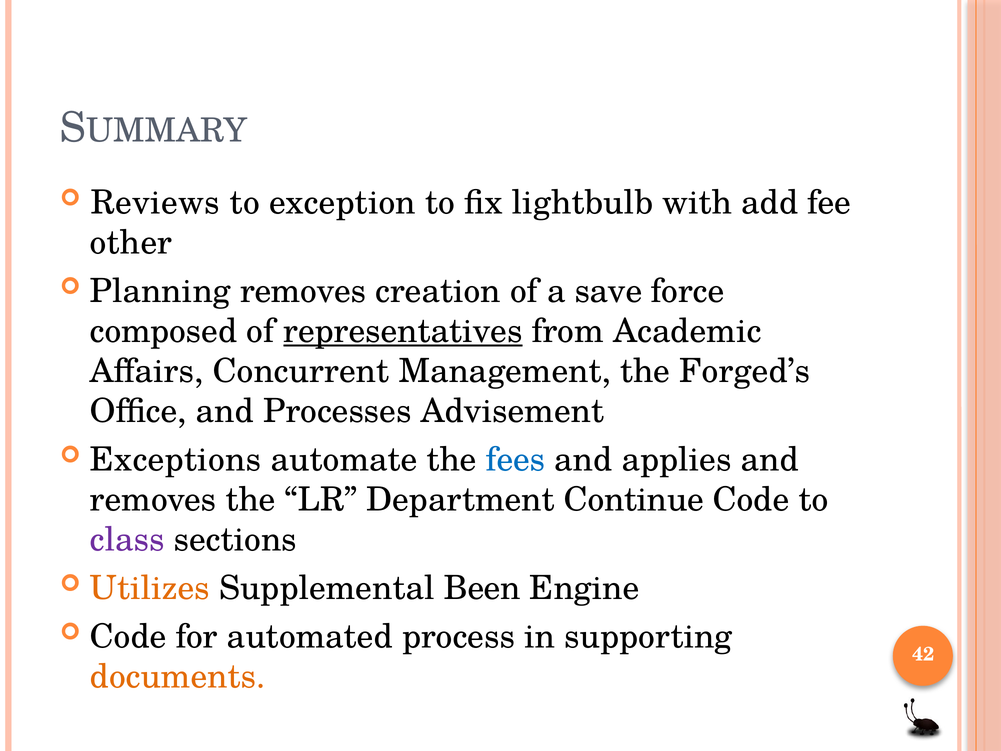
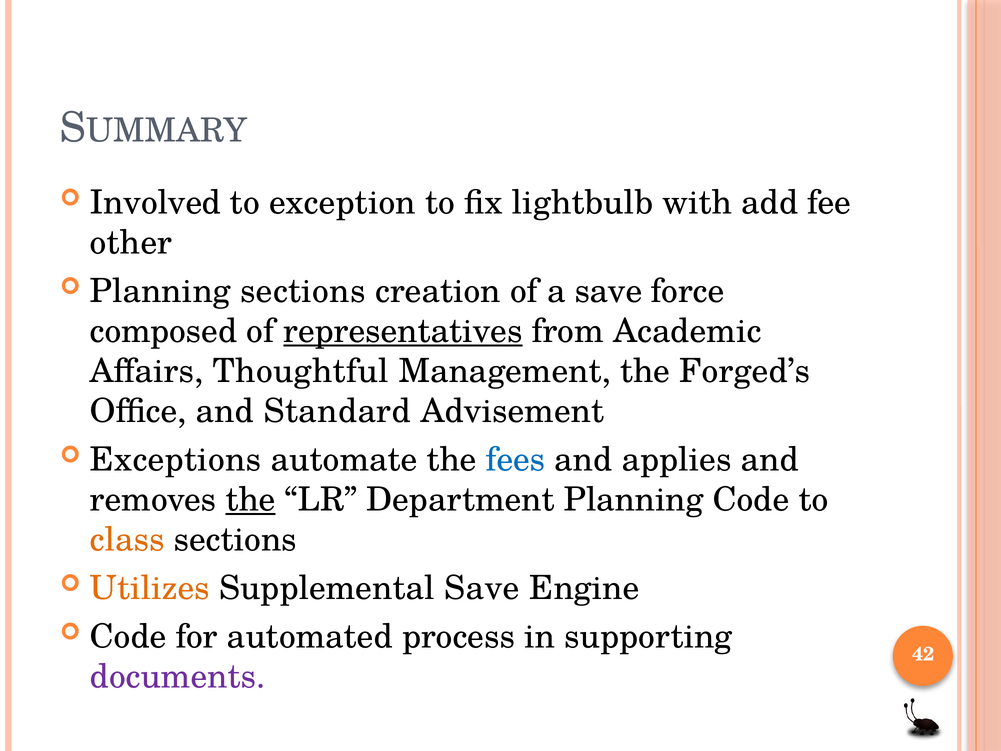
Reviews: Reviews -> Involved (156, 202)
Planning removes: removes -> sections (303, 291)
Concurrent: Concurrent -> Thoughtful (301, 371)
Processes: Processes -> Standard (337, 411)
the underline: none -> present (251, 499)
Department Continue: Continue -> Planning (634, 499)
class colour: purple -> orange (127, 539)
Supplemental Been: Been -> Save (482, 588)
documents colour: orange -> purple (178, 676)
